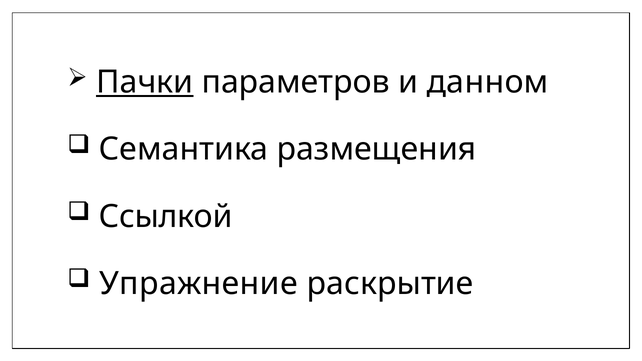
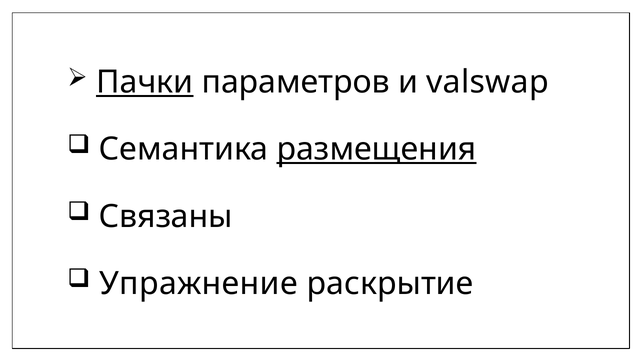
данном: данном -> valswap (488, 82)
размещения underline: none -> present (377, 149)
Ссылкой: Ссылкой -> Связаны (166, 217)
